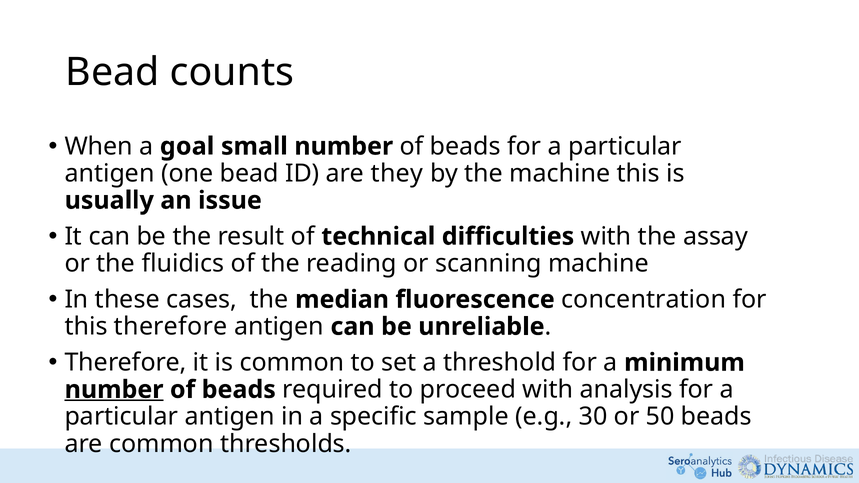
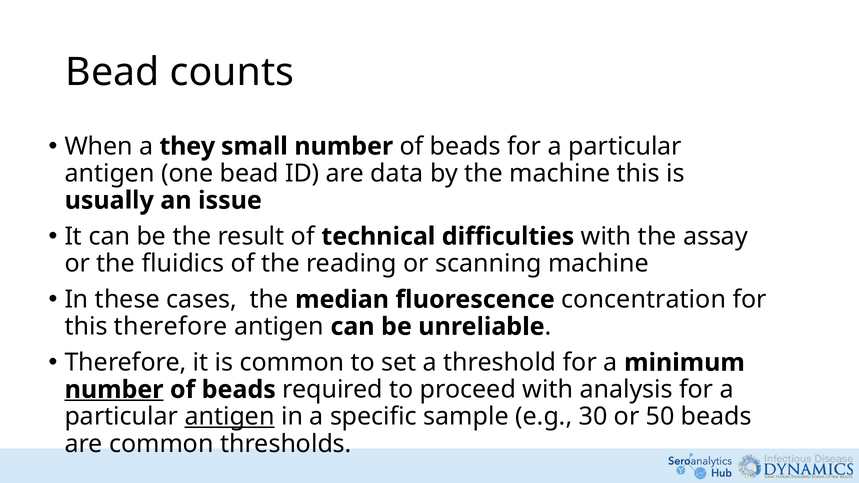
goal: goal -> they (187, 146)
they: they -> data (397, 173)
antigen underline: none -> present (230, 417)
